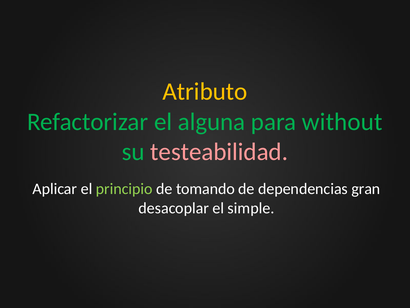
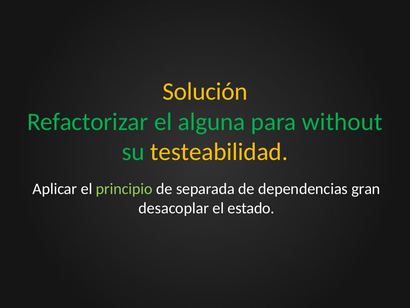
Atributo: Atributo -> Solución (205, 92)
testeabilidad colour: pink -> yellow (219, 152)
tomando: tomando -> separada (205, 189)
simple: simple -> estado (251, 208)
